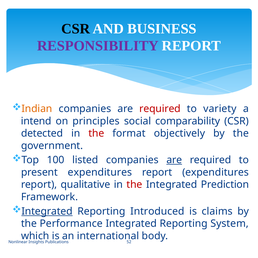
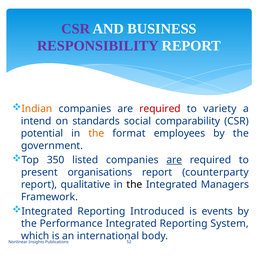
CSR colour: black -> purple (76, 29)
principles: principles -> standards (96, 121)
detected: detected -> potential (42, 133)
the colour: red -> orange (96, 133)
objectively: objectively -> employees (179, 133)
100: 100 -> 350 (56, 160)
present expenditures: expenditures -> organisations (100, 172)
report expenditures: expenditures -> counterparty (215, 172)
the colour: red -> black (134, 185)
Prediction: Prediction -> Managers (225, 185)
Integrated underline: present -> none (47, 211)
claims: claims -> events (217, 211)
